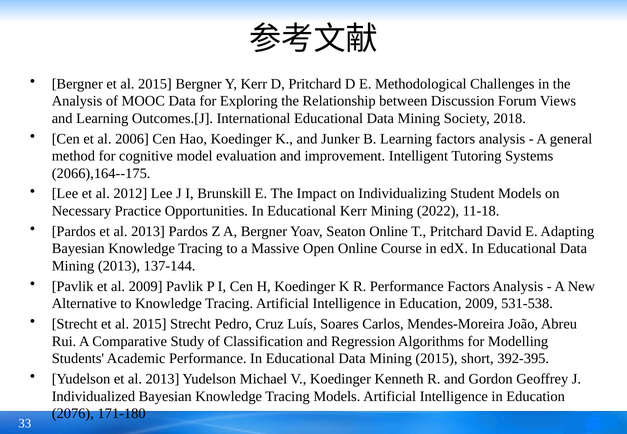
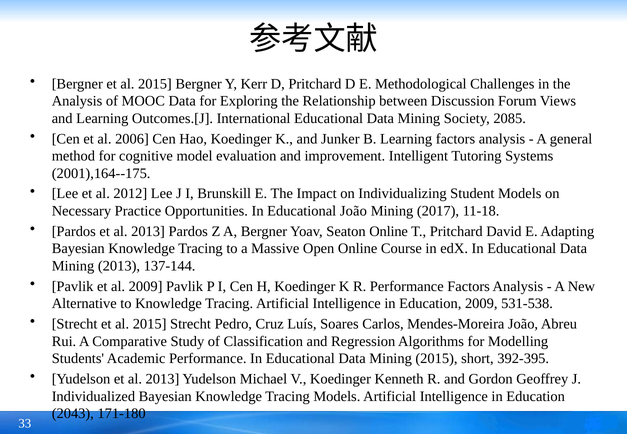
2018: 2018 -> 2085 (510, 118)
2066),164--175: 2066),164--175 -> 2001),164--175 (101, 173)
Educational Kerr: Kerr -> João (353, 211)
2022: 2022 -> 2017 (438, 211)
2076: 2076 -> 2043 (73, 414)
